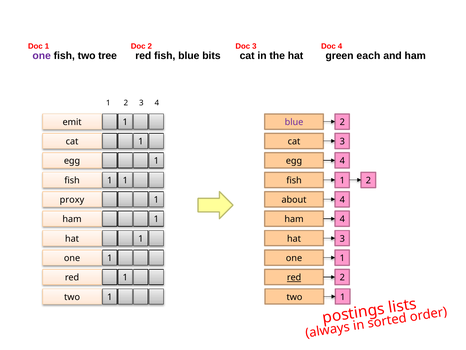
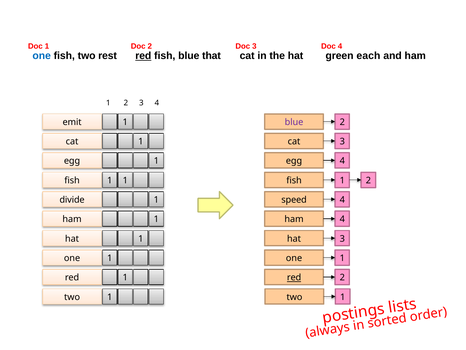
one colour: purple -> blue (42, 56)
tree: tree -> rest (108, 56)
red underline: none -> present (143, 56)
bits: bits -> that (211, 56)
proxy: proxy -> divide (72, 200)
about: about -> speed (294, 200)
